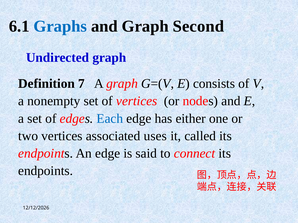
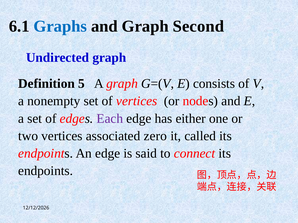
7: 7 -> 5 (81, 84)
Each colour: blue -> purple (110, 119)
uses: uses -> zero (155, 136)
